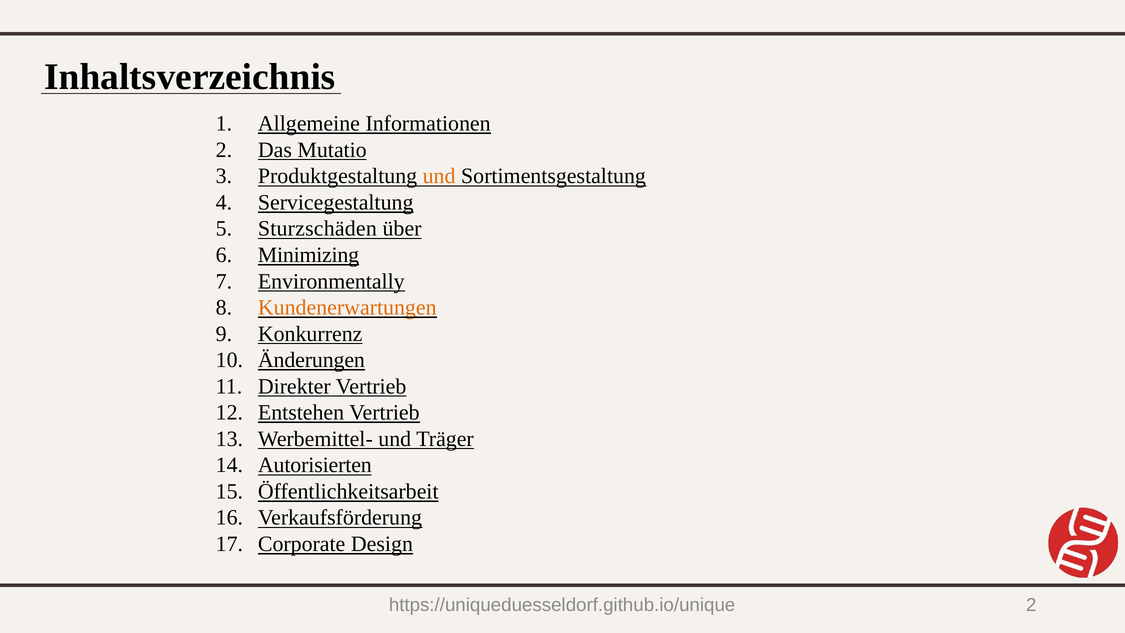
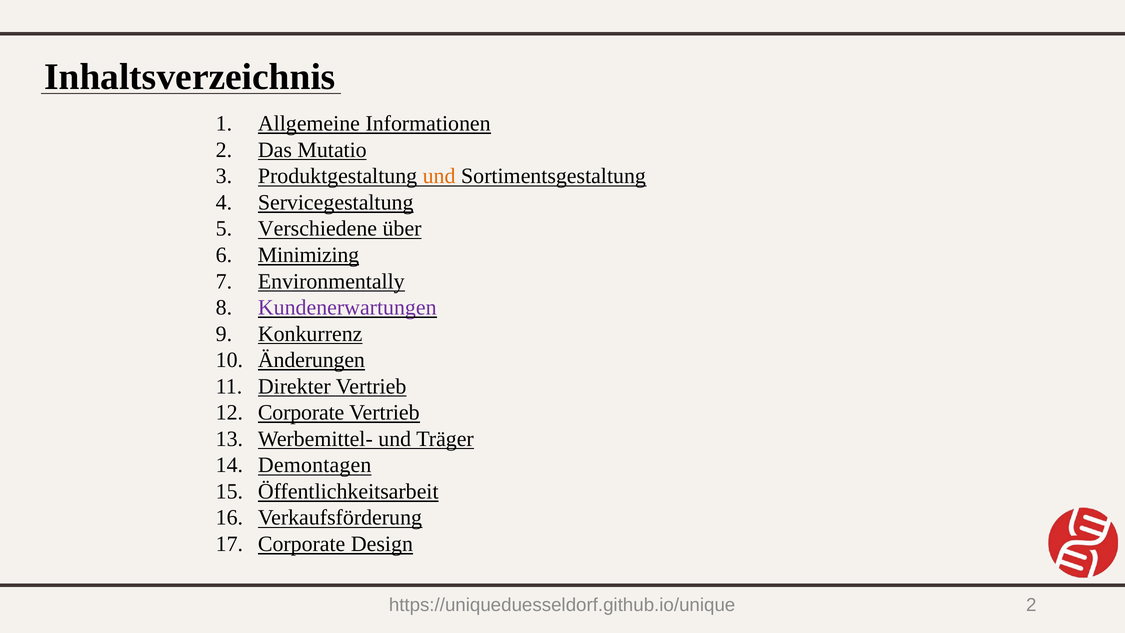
Sturzschäden: Sturzschäden -> Verschiedene (317, 229)
Kundenerwartungen colour: orange -> purple (347, 307)
Entstehen: Entstehen -> Corporate (301, 413)
Autorisierten: Autorisierten -> Demontagen (315, 465)
